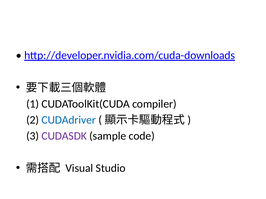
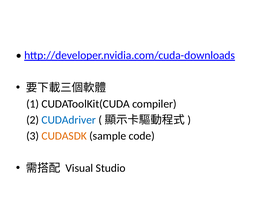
CUDASDK colour: purple -> orange (64, 136)
